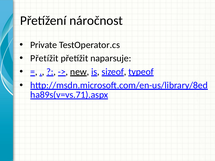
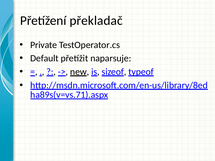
náročnost: náročnost -> překladač (96, 21)
Přetížit: Přetížit -> Default (44, 58)
